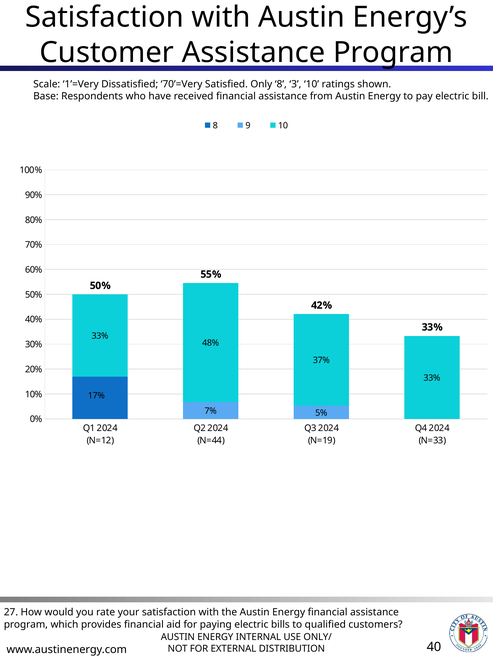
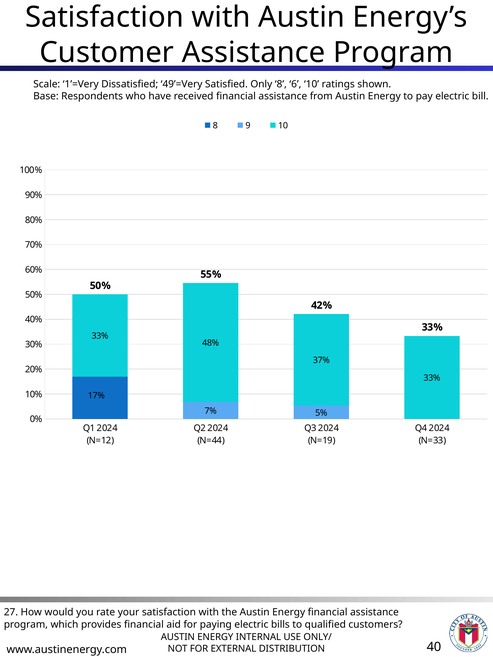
70’=Very: 70’=Very -> 49’=Very (182, 84)
3: 3 -> 6 (295, 84)
